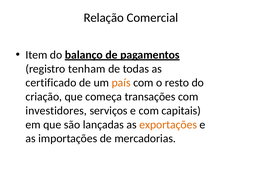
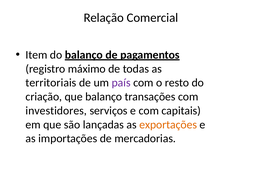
tenham: tenham -> máximo (87, 69)
certificado: certificado -> territoriais (51, 83)
país colour: orange -> purple (121, 83)
que começa: começa -> balanço (104, 97)
